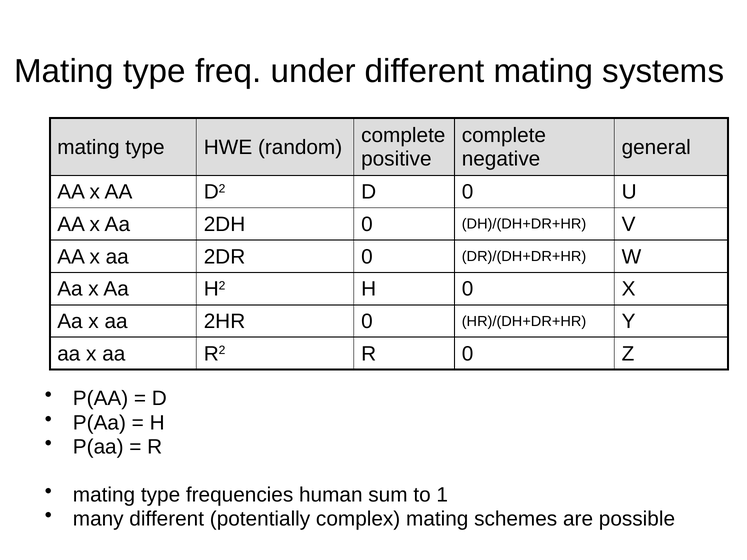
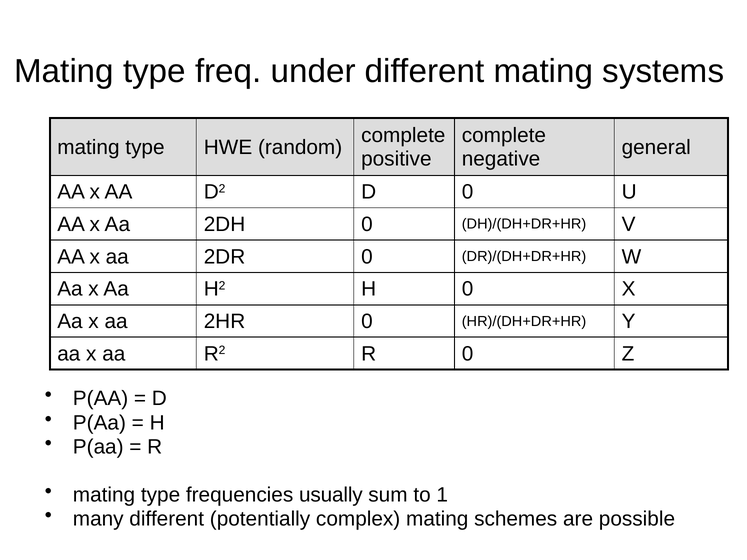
human: human -> usually (331, 495)
